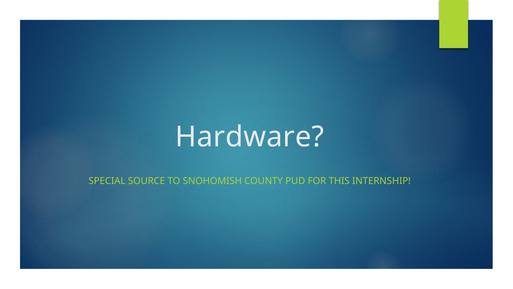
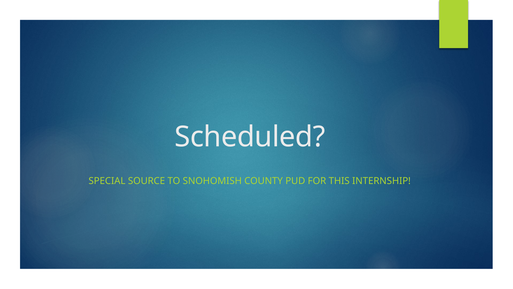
Hardware: Hardware -> Scheduled (250, 137)
